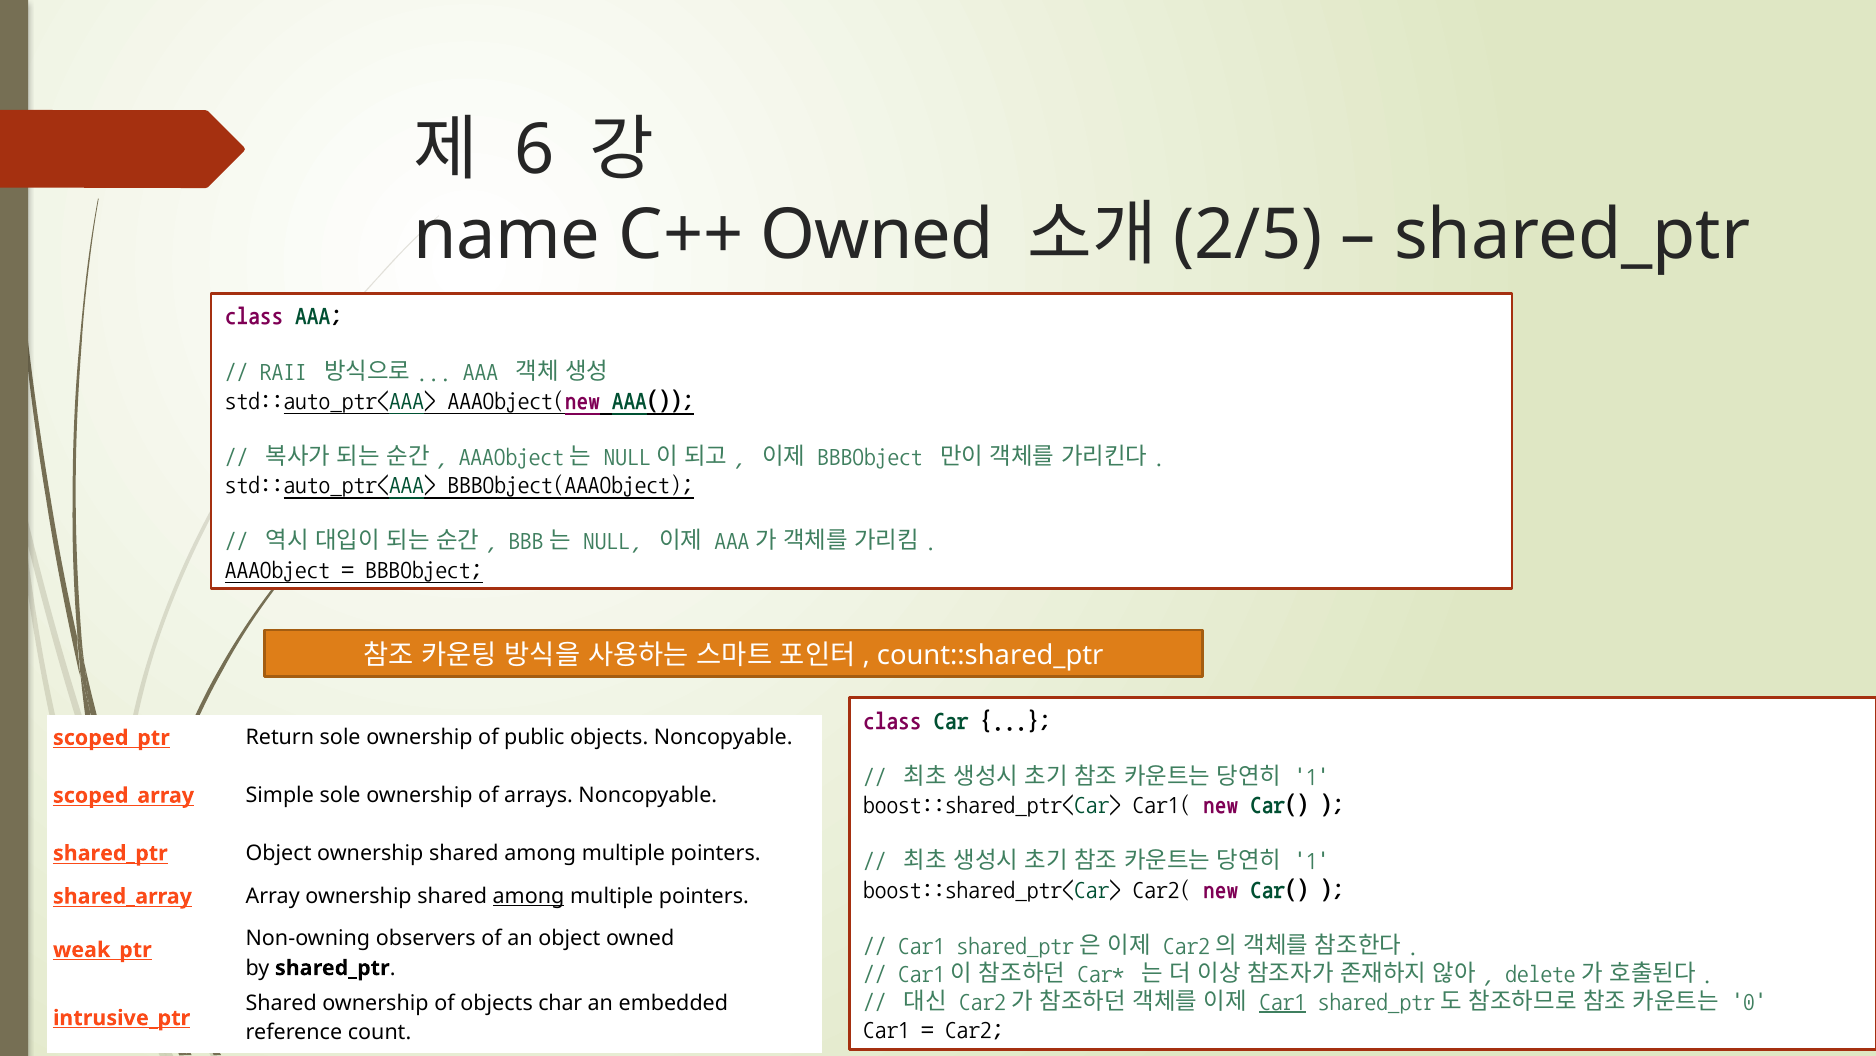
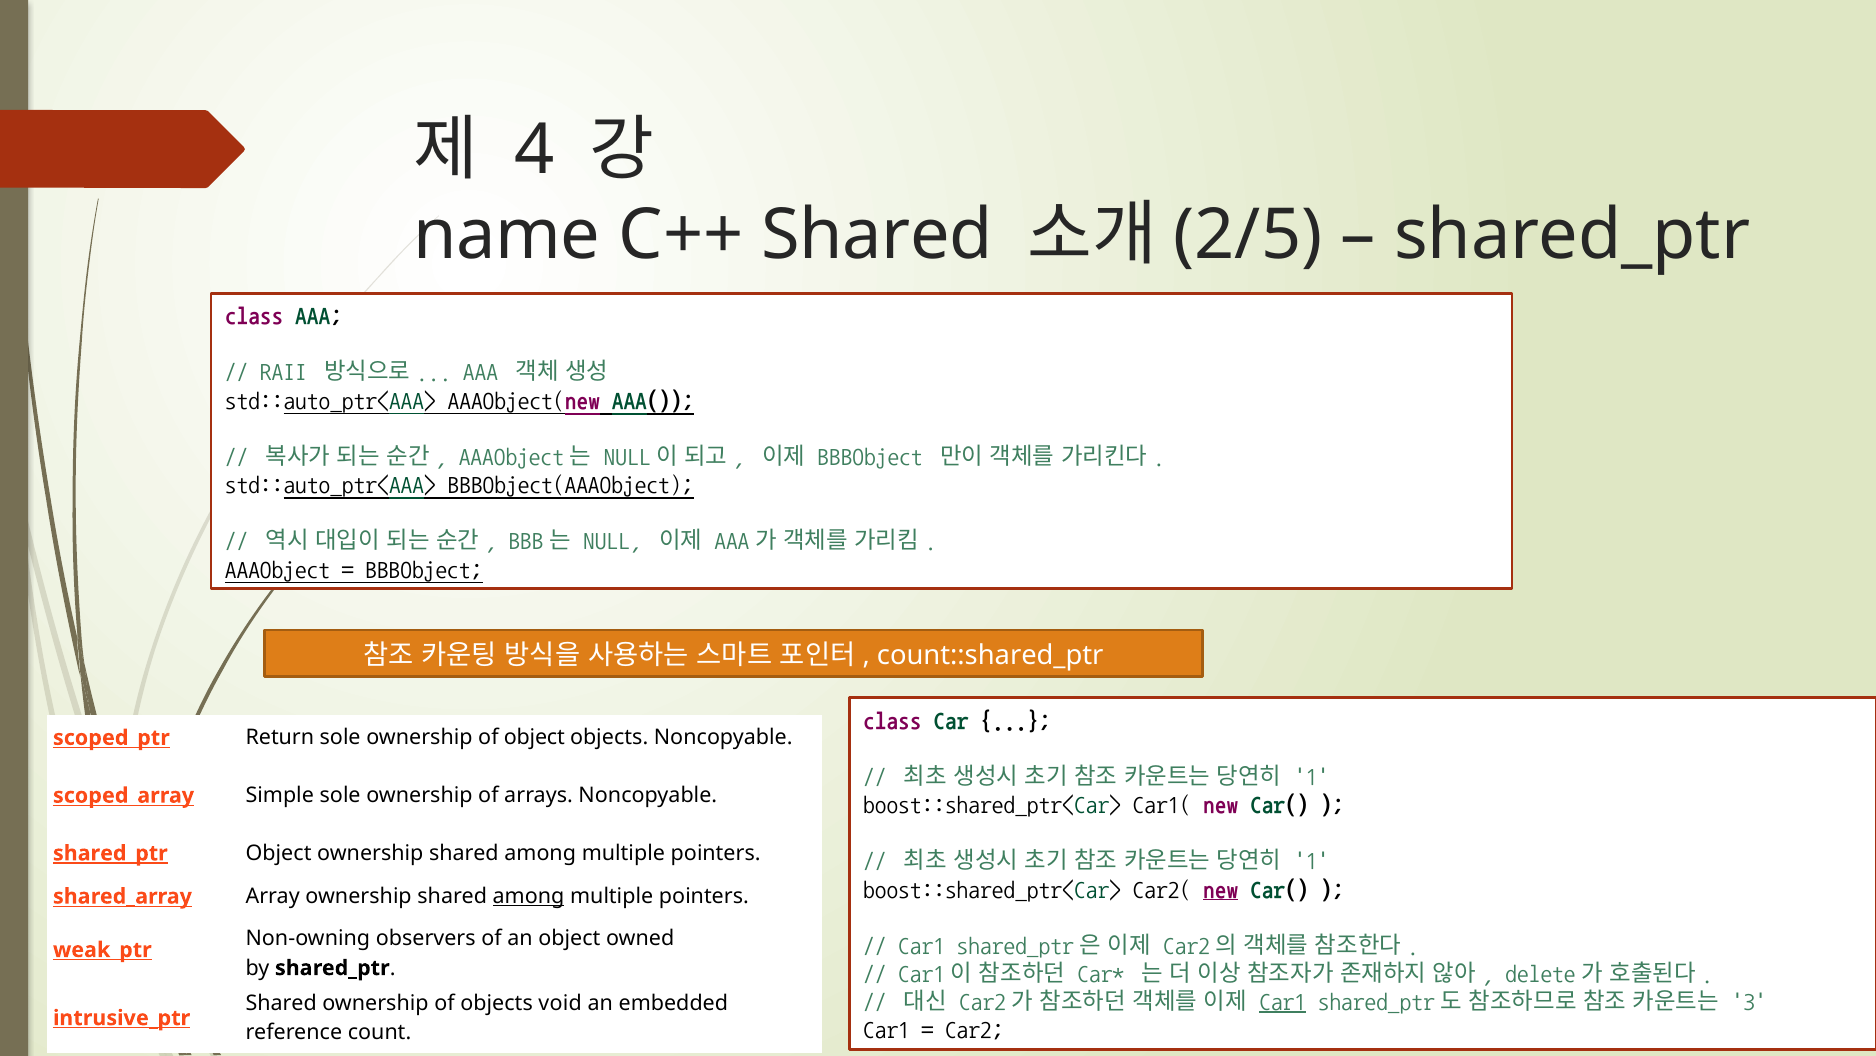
6: 6 -> 4 (534, 150)
C++ Owned: Owned -> Shared (877, 235)
of public: public -> object (534, 737)
shared_ptr underline: none -> present (110, 853)
new underline: none -> present (1221, 889)
0: 0 -> 3 (1749, 1001)
char: char -> void (560, 1003)
